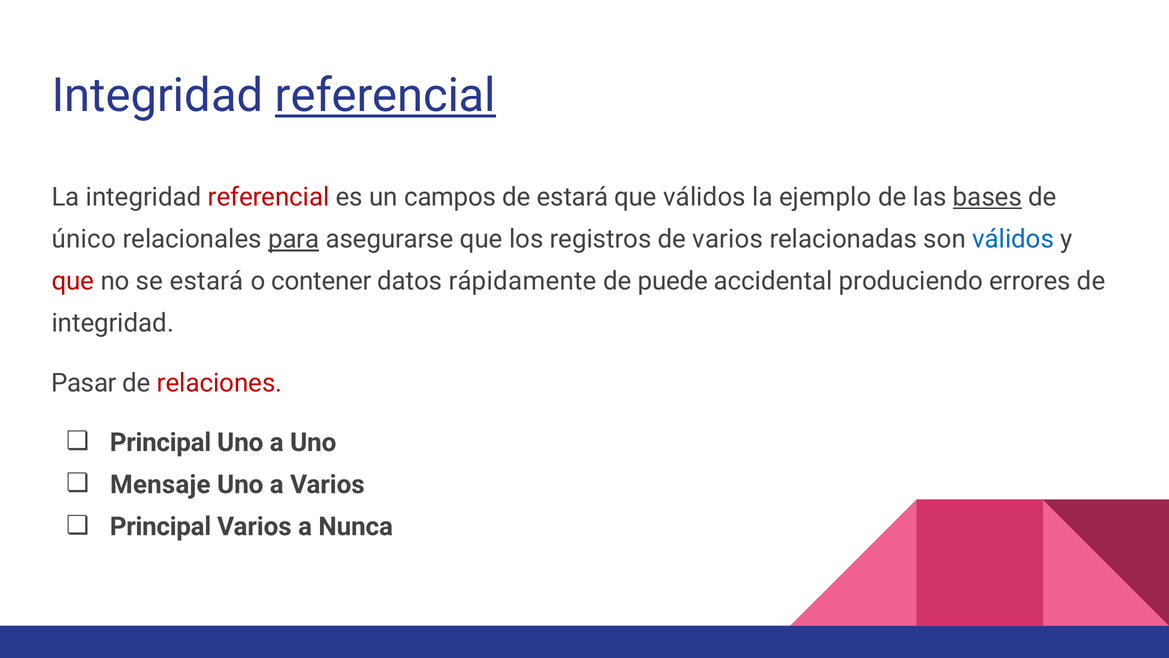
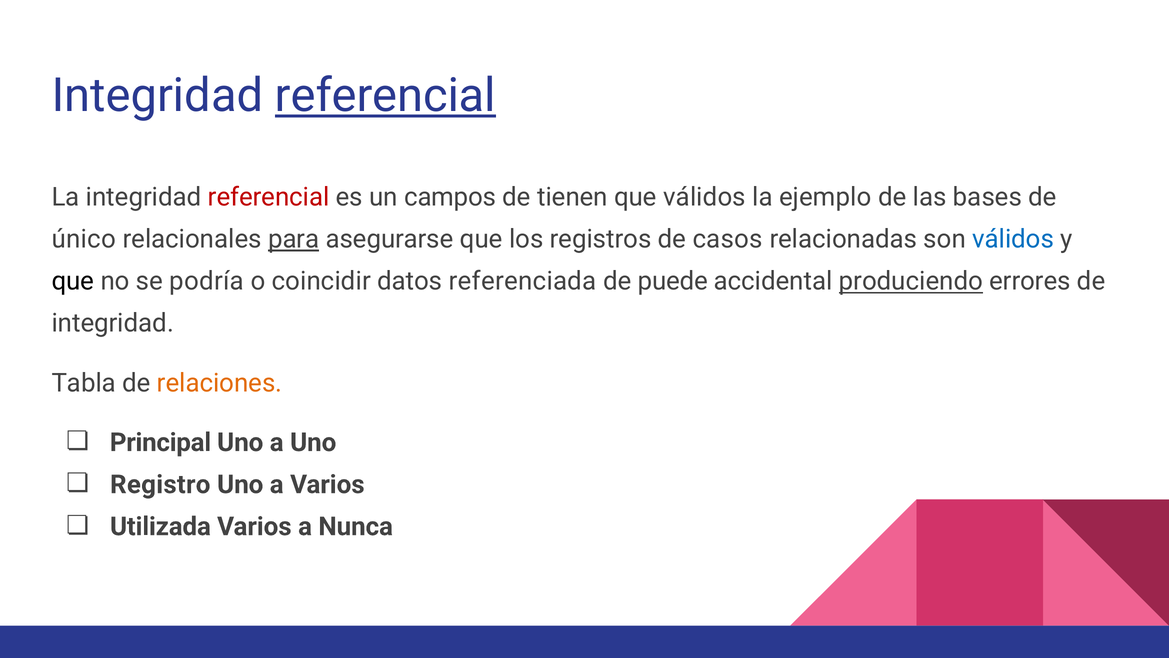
de estará: estará -> tienen (572, 197)
bases underline: present -> none (987, 197)
de varios: varios -> casos (728, 239)
que colour: red -> black (73, 281)
se estará: estará -> podría (207, 281)
contener: contener -> coincidir (321, 281)
rápidamente: rápidamente -> referenciada (523, 281)
produciendo underline: none -> present (911, 281)
Pasar: Pasar -> Tabla (84, 383)
relaciones colour: red -> orange (220, 383)
Mensaje: Mensaje -> Registro (160, 484)
Principal: Principal -> Utilizada (160, 526)
